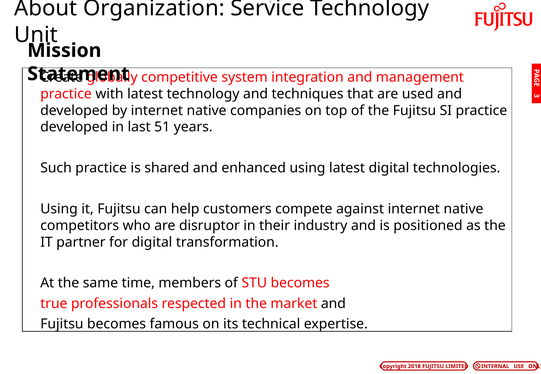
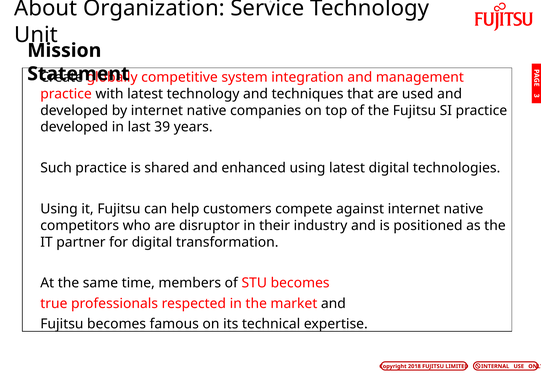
51: 51 -> 39 (162, 127)
